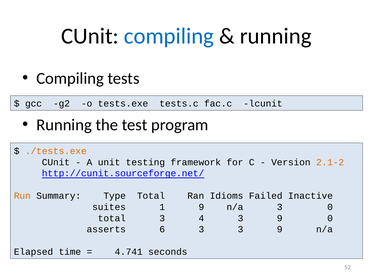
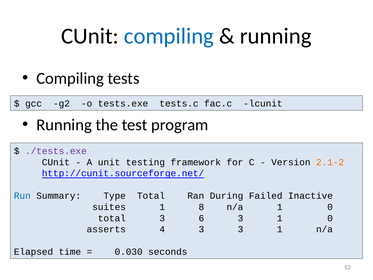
./tests.exe colour: orange -> purple (56, 151)
Run colour: orange -> blue (22, 196)
Idioms: Idioms -> During (227, 196)
1 9: 9 -> 8 (201, 207)
n/a 3: 3 -> 1 (280, 207)
4: 4 -> 6 (201, 218)
9: 9 -> 1 (280, 218)
6: 6 -> 4 (162, 229)
3 3 9: 9 -> 1 (280, 229)
4.741: 4.741 -> 0.030 (129, 252)
